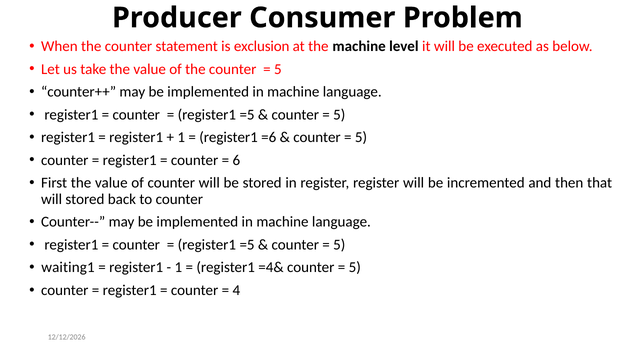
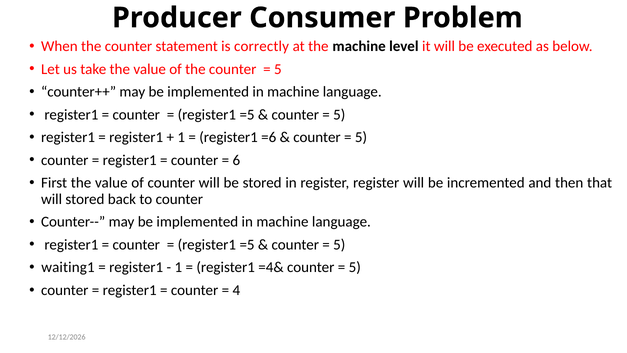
exclusion: exclusion -> correctly (262, 46)
